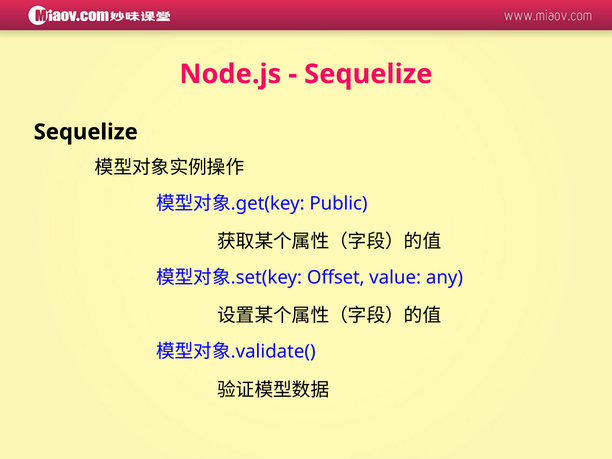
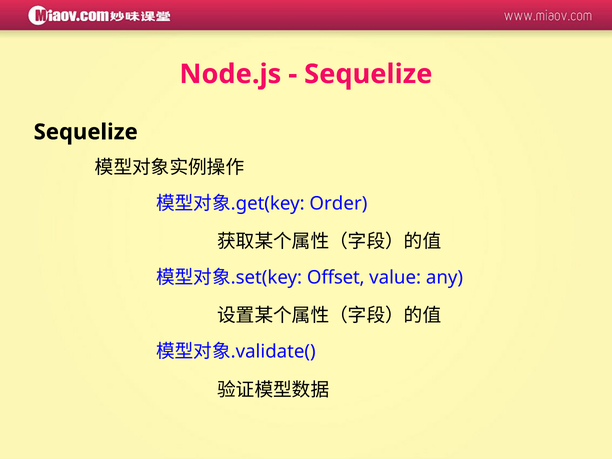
Public: Public -> Order (338, 203)
